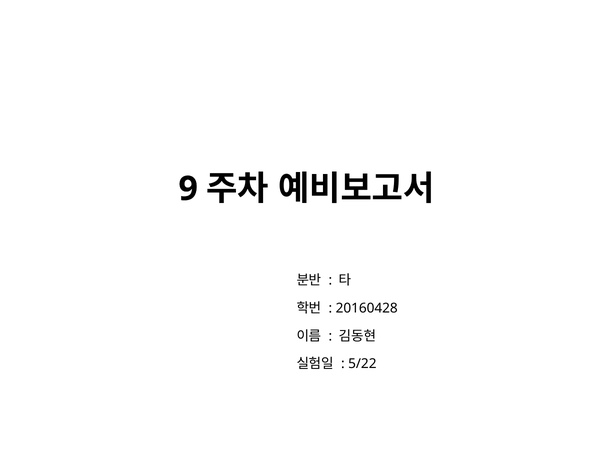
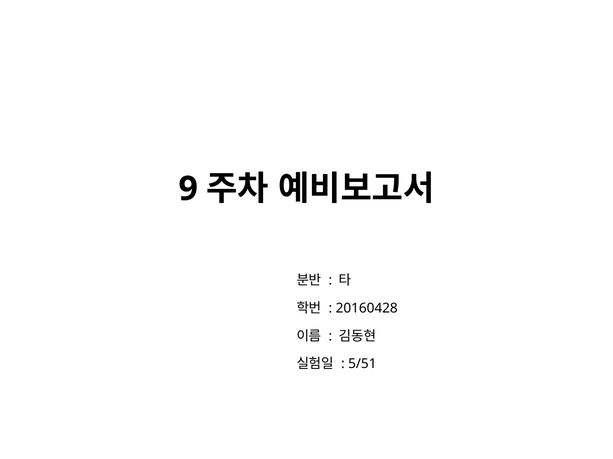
5/22: 5/22 -> 5/51 (362, 365)
